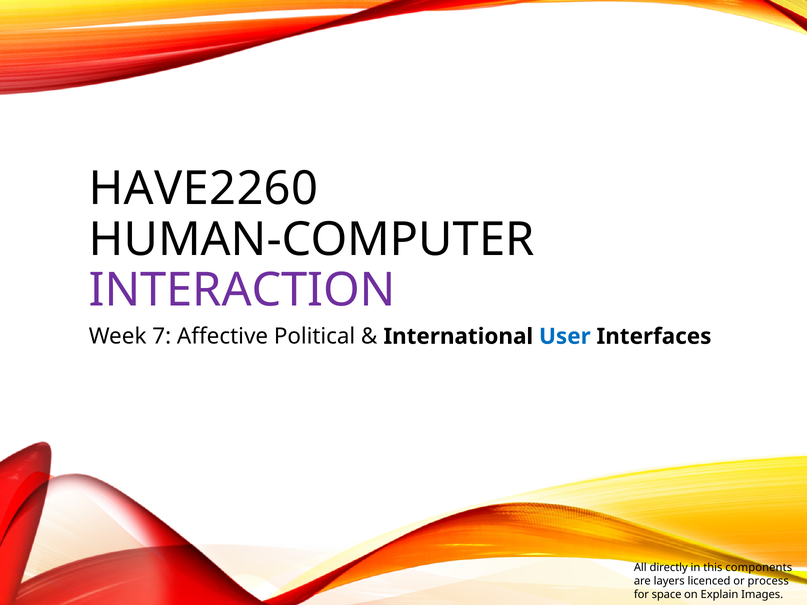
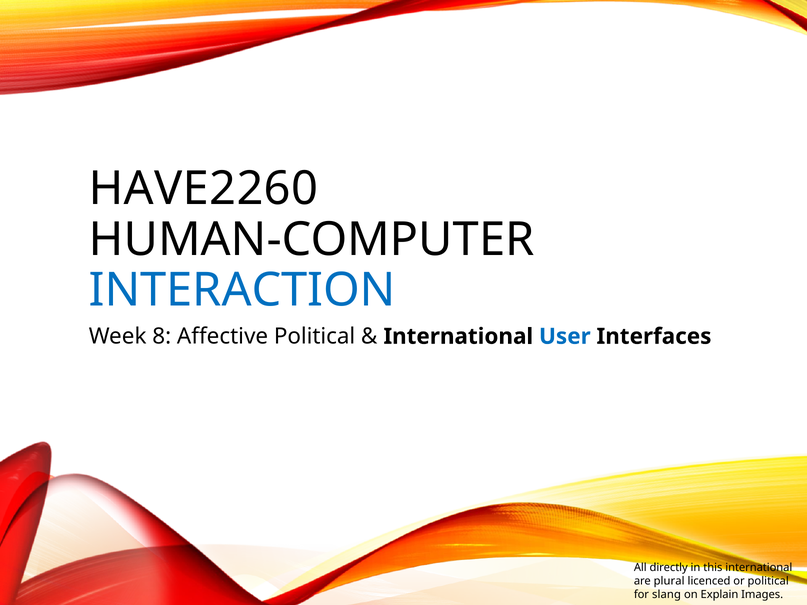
INTERACTION colour: purple -> blue (242, 290)
7: 7 -> 8 (162, 337)
this components: components -> international (759, 568)
layers: layers -> plural (669, 581)
or process: process -> political (768, 581)
space: space -> slang (667, 595)
